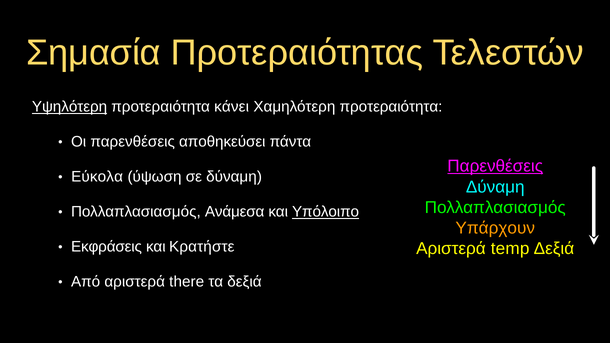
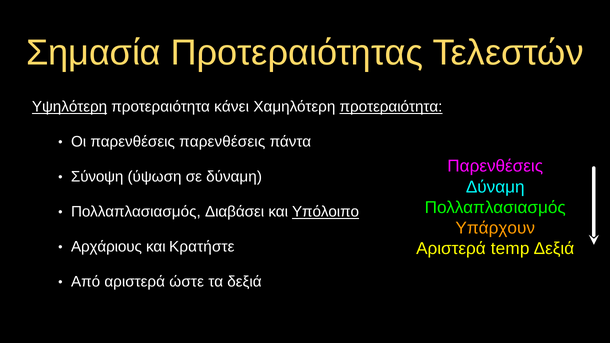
προτεραιότητα underline: none -> present (391, 107)
παρενθέσεις αποθηκεύσει: αποθηκεύσει -> παρενθέσεις (222, 142)
Παρενθέσεις underline: present -> none (495, 166)
Εύκολα: Εύκολα -> Σύνοψη (97, 177)
Ανάμεσα: Ανάμεσα -> Διαβάσει (235, 212)
Εκφράσεις: Εκφράσεις -> Αρχάριους (106, 247)
there: there -> ώστε (187, 282)
